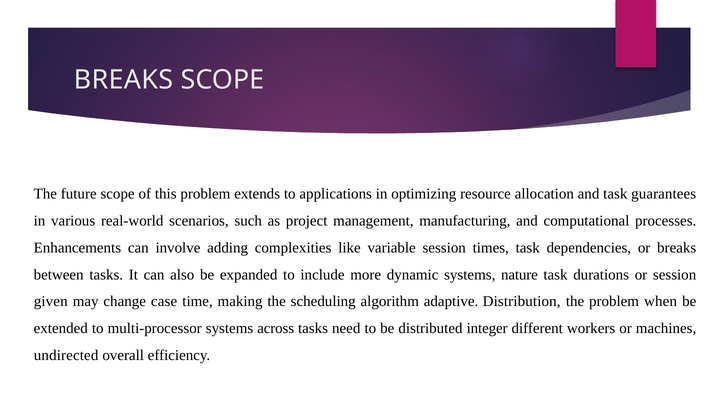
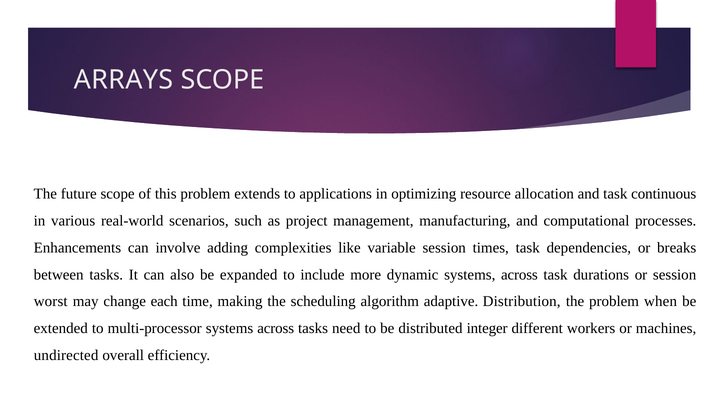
BREAKS: BREAKS -> ARRAYS (123, 80)
guarantees: guarantees -> continuous (664, 194)
dynamic systems nature: nature -> across (519, 275)
given: given -> worst (51, 302)
case: case -> each (164, 302)
